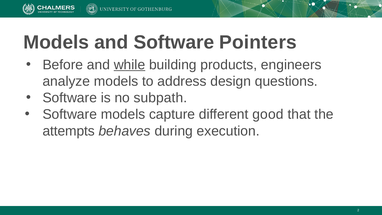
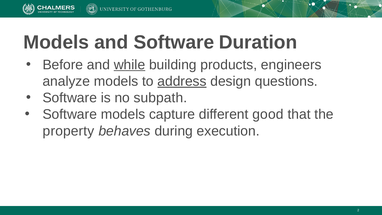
Pointers: Pointers -> Duration (258, 42)
address underline: none -> present (182, 81)
attempts: attempts -> property (68, 131)
